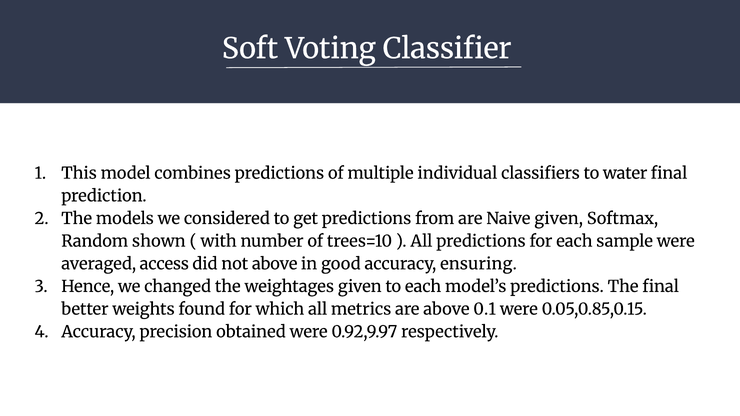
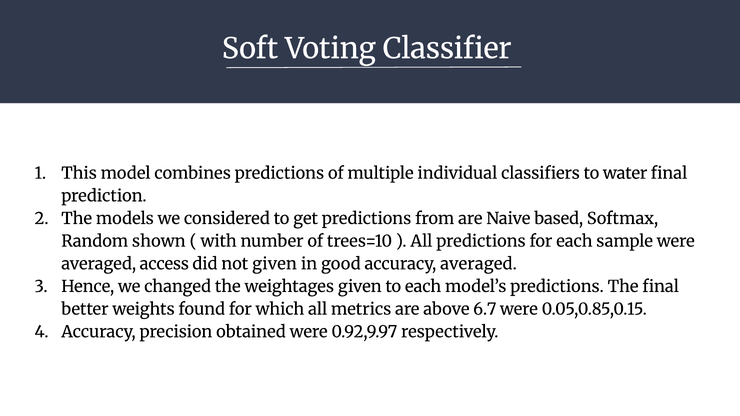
Naive given: given -> based (559, 219)
not above: above -> given (275, 264)
accuracy ensuring: ensuring -> averaged (478, 264)
0.1: 0.1 -> 6.7 (485, 309)
